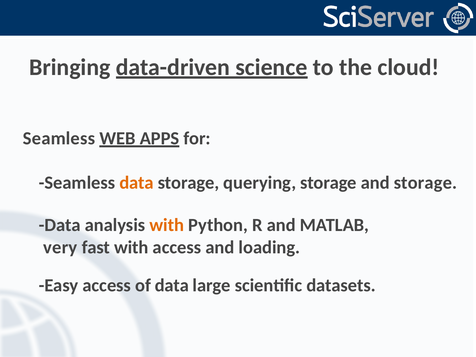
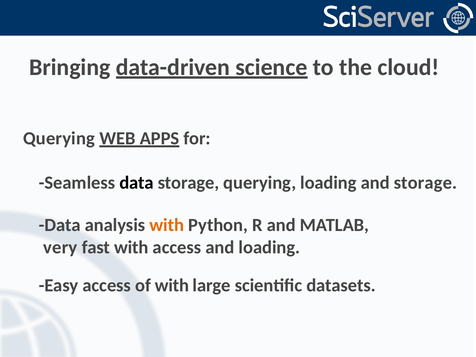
Seamless: Seamless -> Querying (59, 138)
data colour: orange -> black (137, 183)
querying storage: storage -> loading (328, 183)
of data: data -> with (172, 285)
